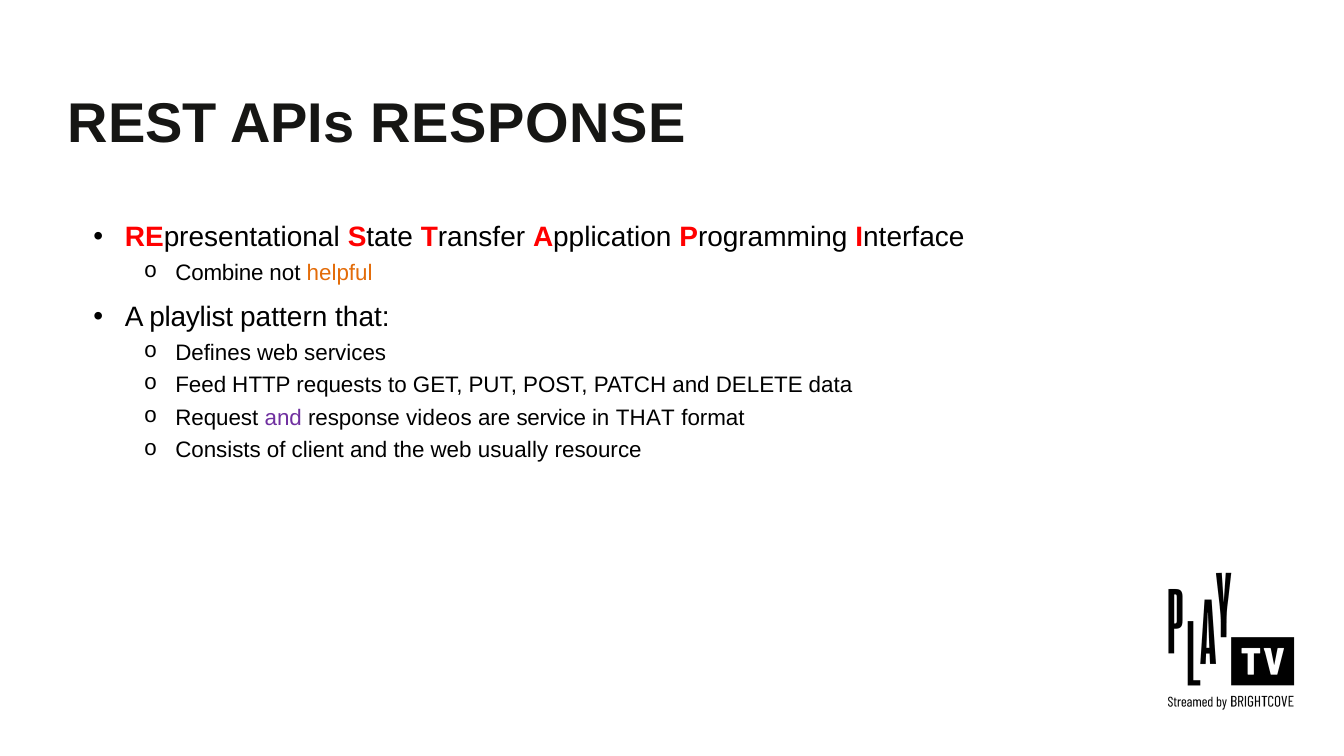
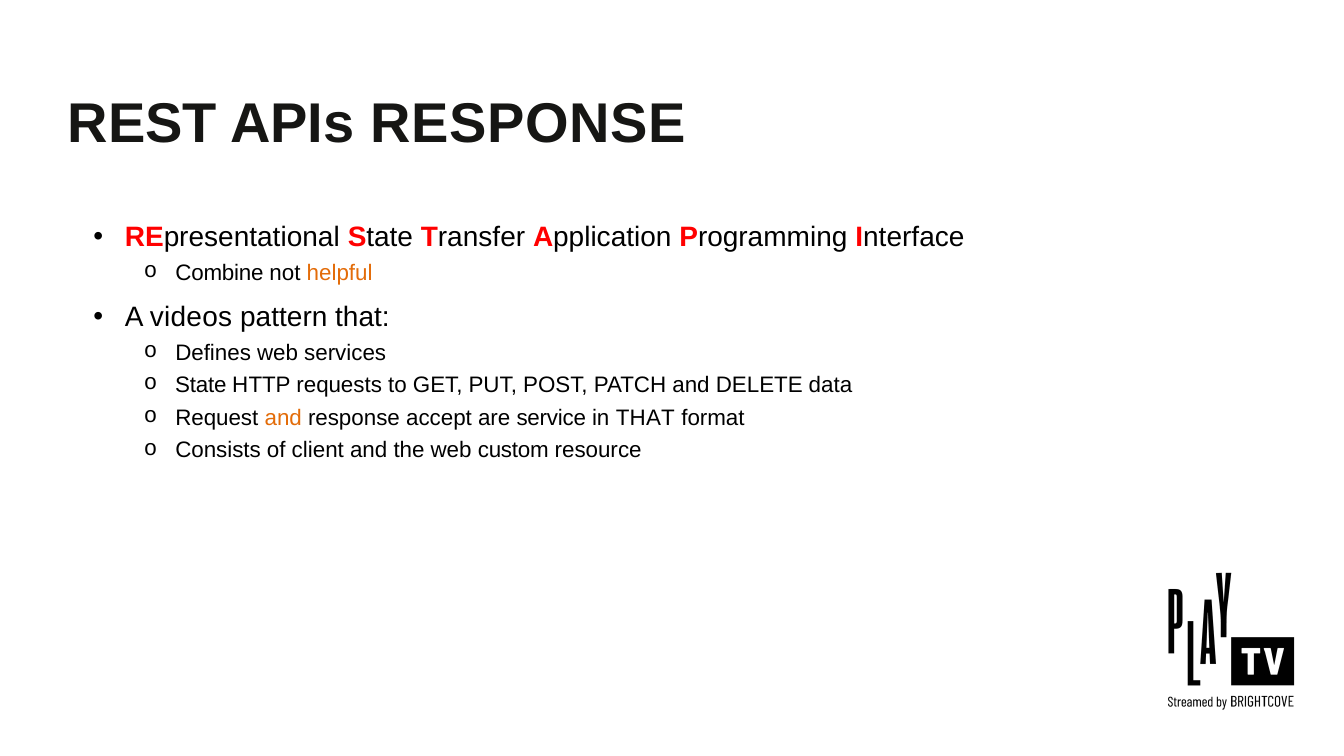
playlist: playlist -> videos (191, 317)
Feed: Feed -> State (201, 385)
and colour: purple -> orange (283, 418)
videos: videos -> accept (439, 418)
usually: usually -> custom (513, 450)
